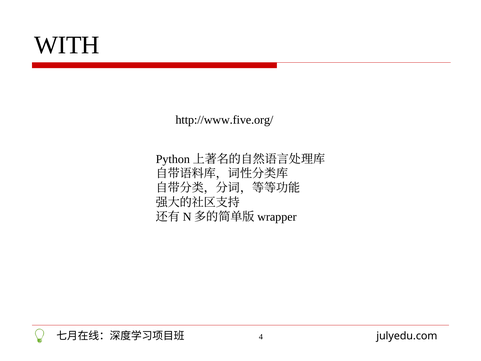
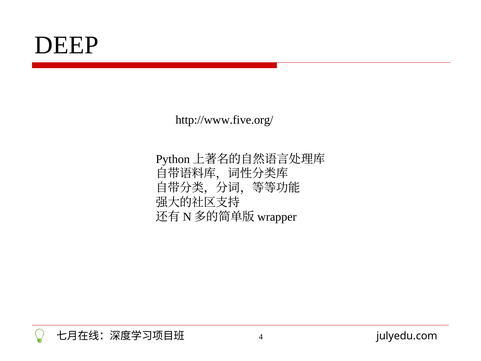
WITH: WITH -> DEEP (67, 45)
